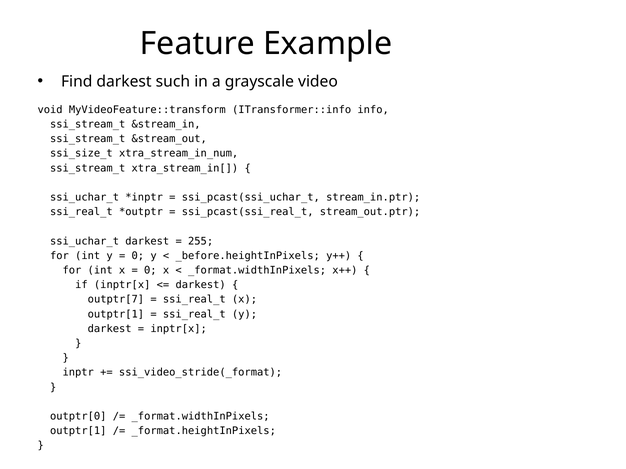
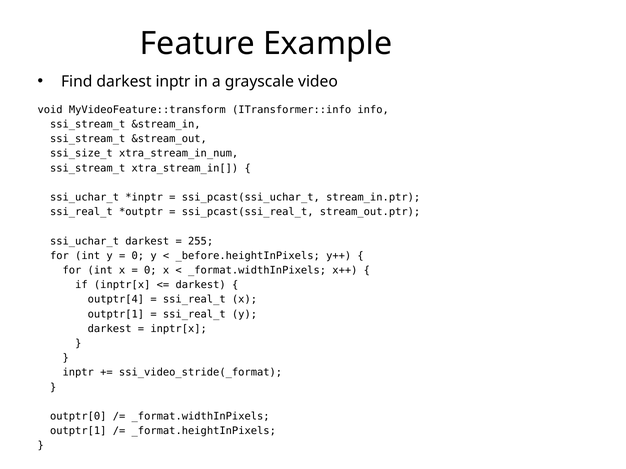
darkest such: such -> inptr (173, 81)
outptr[7: outptr[7 -> outptr[4 (116, 300)
